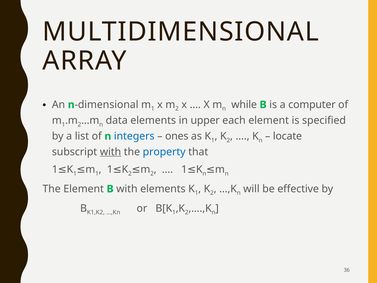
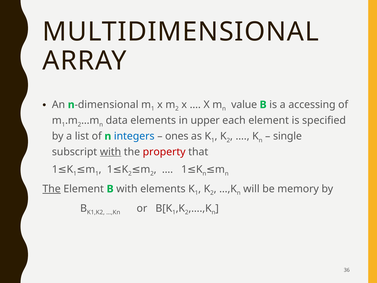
while: while -> value (244, 105)
computer: computer -> accessing (312, 105)
locate: locate -> single (287, 136)
property colour: blue -> red (164, 152)
The underline: none -> present (52, 189)
effective: effective -> memory (298, 189)
